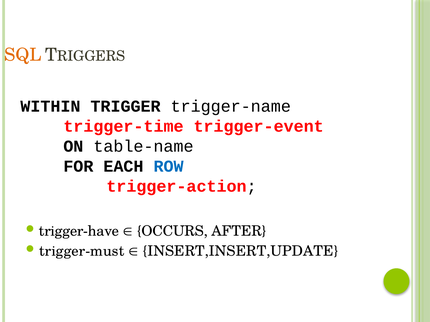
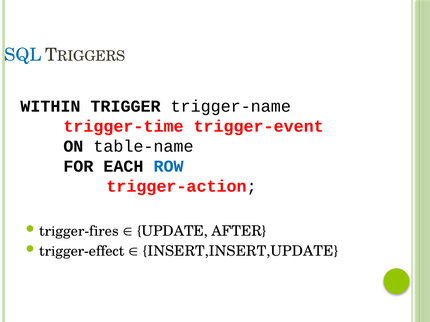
SQL colour: orange -> blue (23, 55)
trigger-have: trigger-have -> trigger-fires (79, 232)
OCCURS: OCCURS -> UPDATE (172, 232)
trigger-must: trigger-must -> trigger-effect (82, 252)
